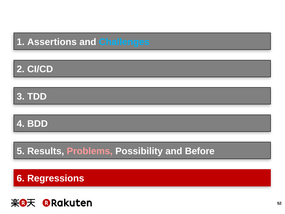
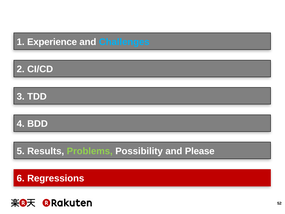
Assertions: Assertions -> Experience (52, 42)
Problems colour: pink -> light green (90, 151)
Before: Before -> Please (200, 151)
